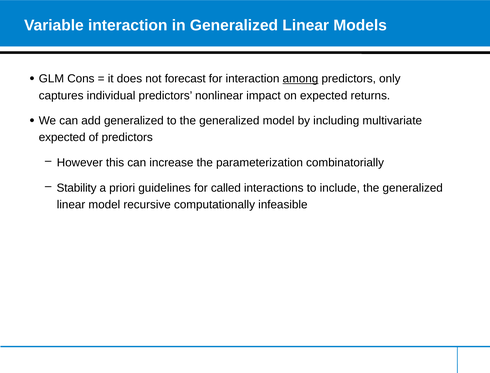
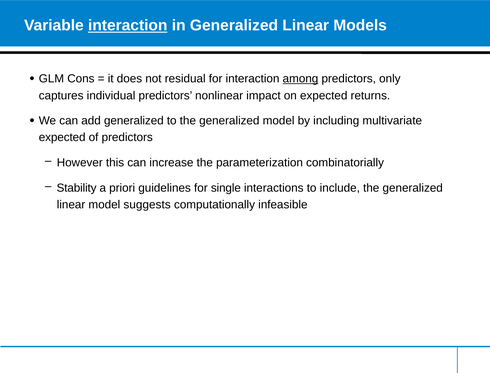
interaction underline: none -> present (128, 25)
forecast: forecast -> residual (185, 79)
called: called -> single (226, 188)
recursive: recursive -> suggests (147, 205)
